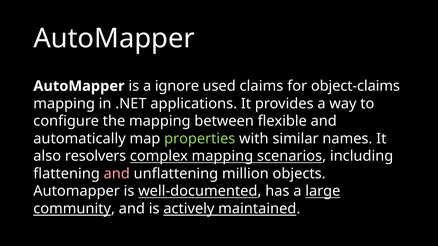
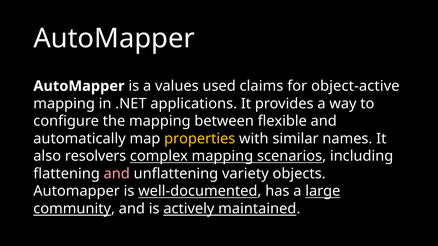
ignore: ignore -> values (177, 86)
object-claims: object-claims -> object-active (355, 86)
properties colour: light green -> yellow (200, 139)
million: million -> variety (245, 174)
